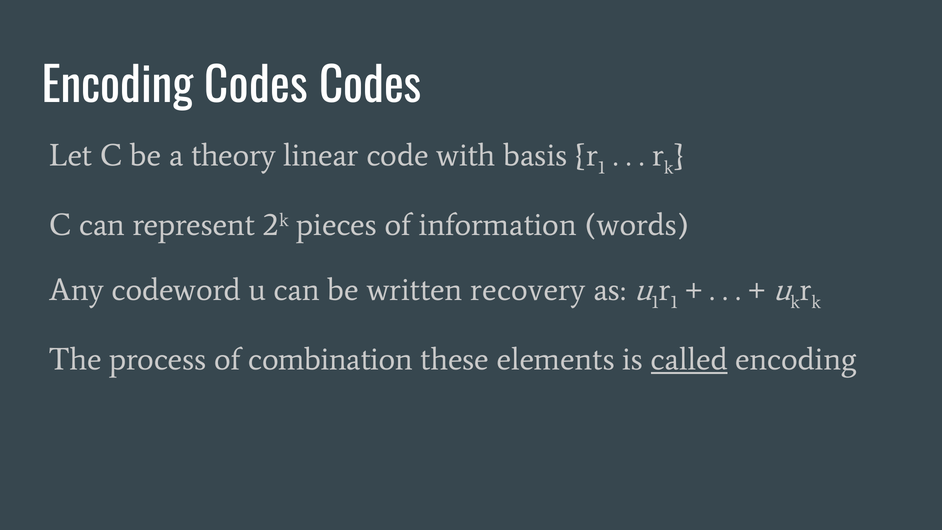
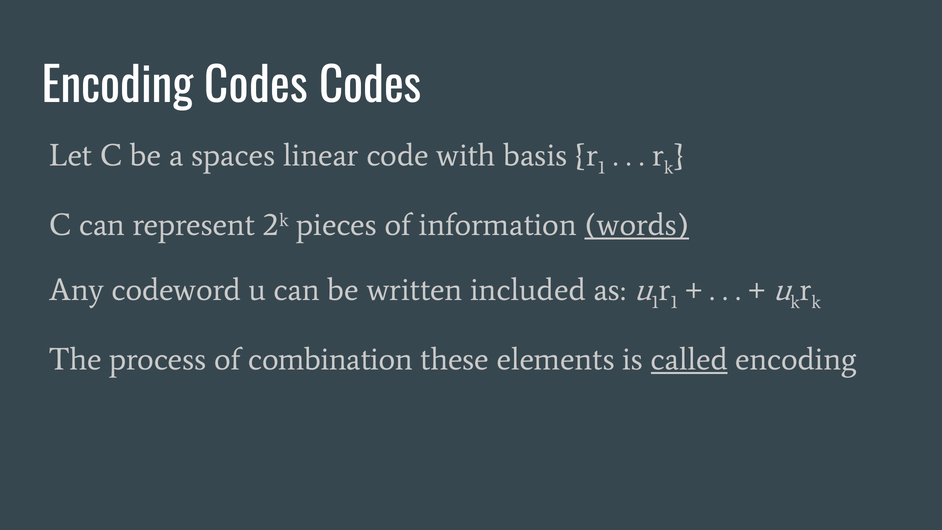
theory: theory -> spaces (233, 156)
words underline: none -> present (637, 225)
recovery: recovery -> included (528, 290)
